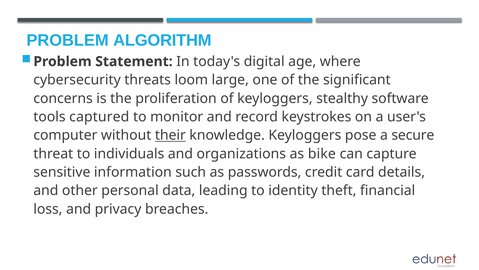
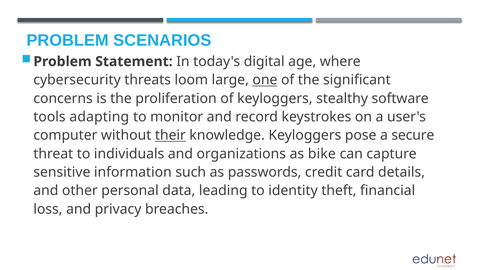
ALGORITHM: ALGORITHM -> SCENARIOS (162, 40)
one underline: none -> present (265, 80)
captured: captured -> adapting (99, 117)
